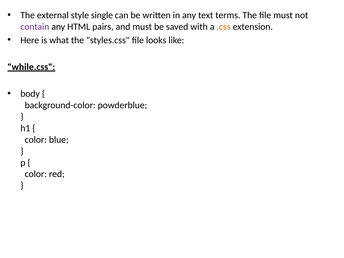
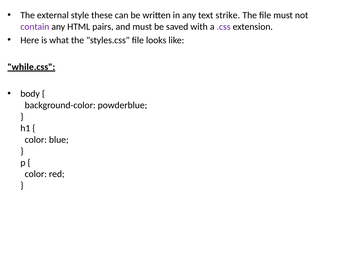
single: single -> these (102, 15)
terms: terms -> strike (228, 15)
.css colour: orange -> purple (224, 27)
